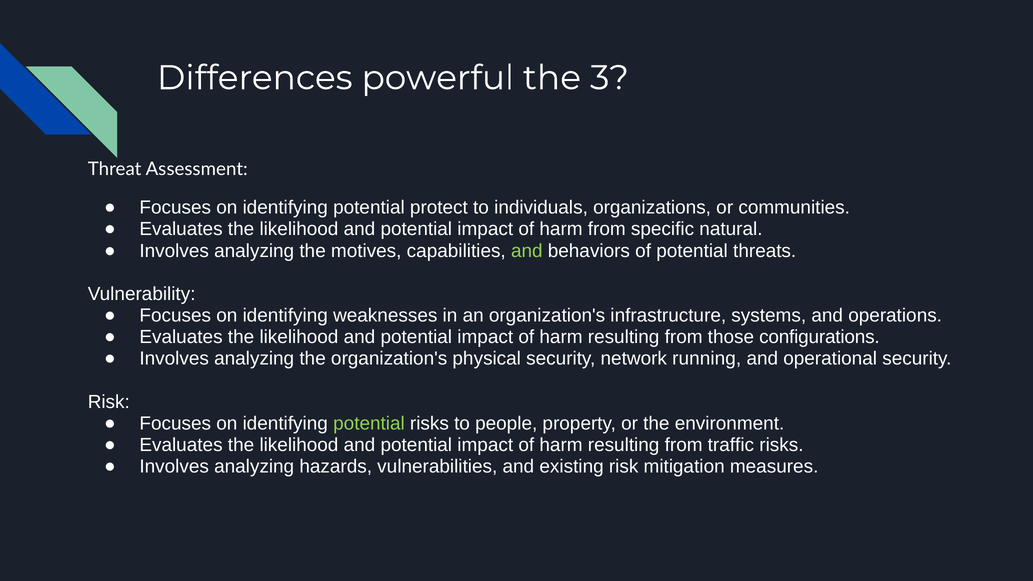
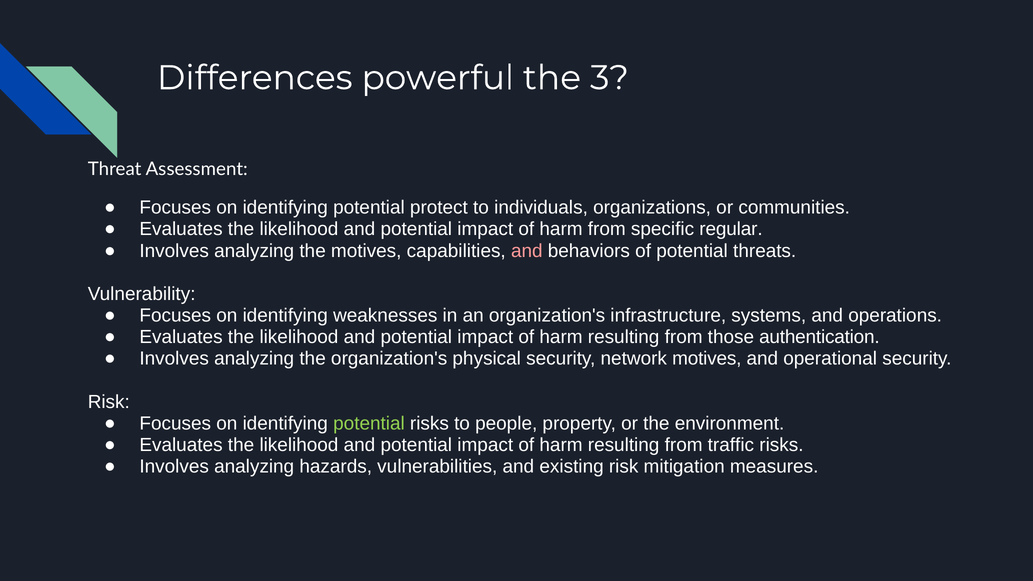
natural: natural -> regular (731, 229)
and colour: light green -> pink (527, 251)
configurations: configurations -> authentication (819, 337)
network running: running -> motives (707, 359)
